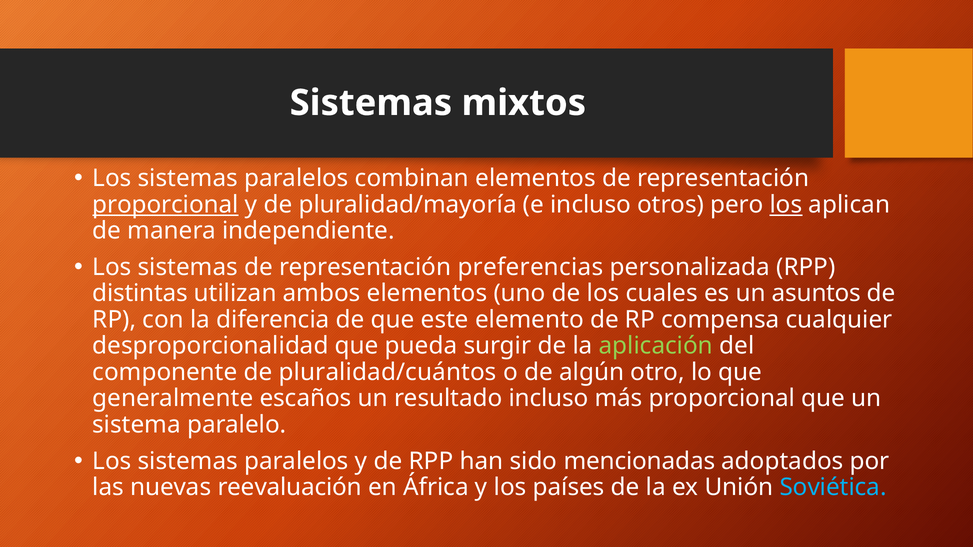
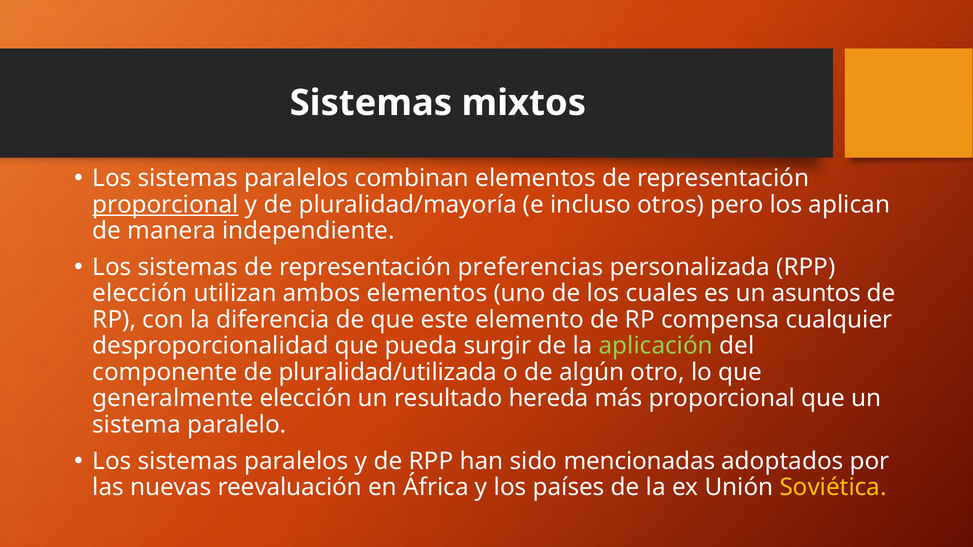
los underline: present -> none (786, 205)
distintas: distintas -> elección (140, 294)
pluralidad/cuántos: pluralidad/cuántos -> pluralidad/utilizada (388, 372)
generalmente escaños: escaños -> elección (306, 399)
resultado incluso: incluso -> hereda (549, 399)
Soviética colour: light blue -> yellow (833, 488)
